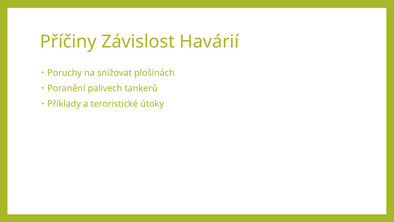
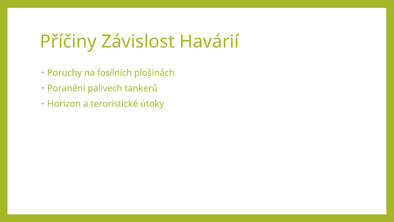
snižovat: snižovat -> fosilních (115, 73)
Příklady: Příklady -> Horizon (64, 104)
